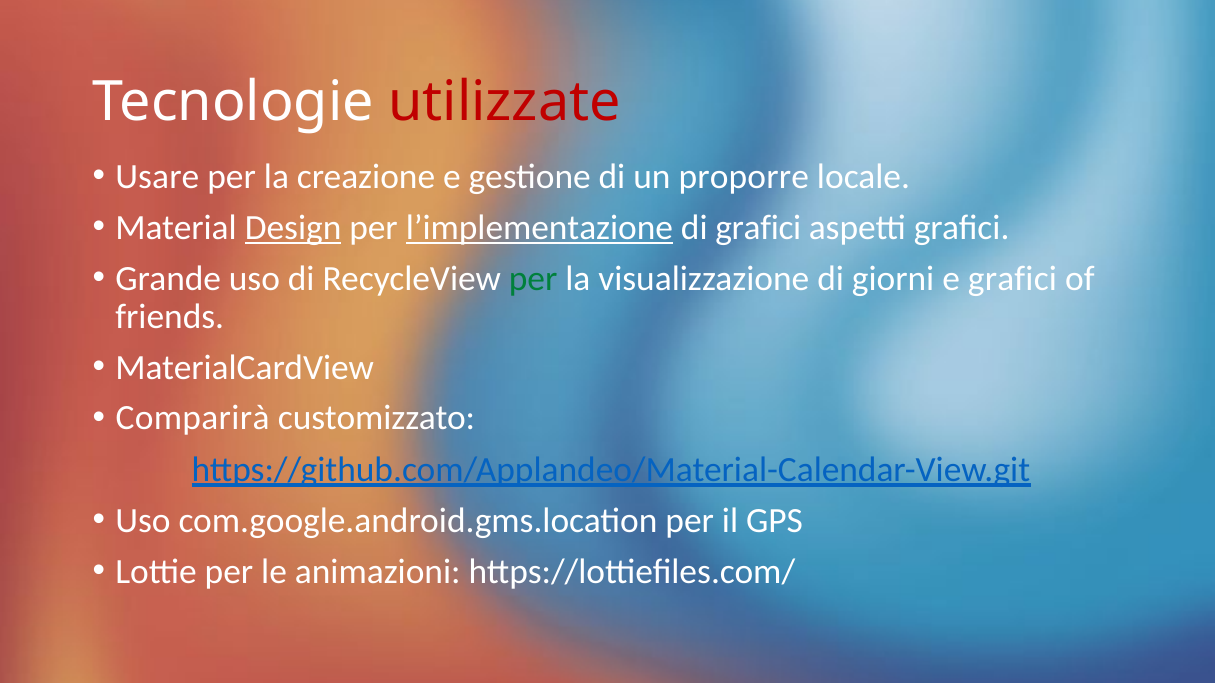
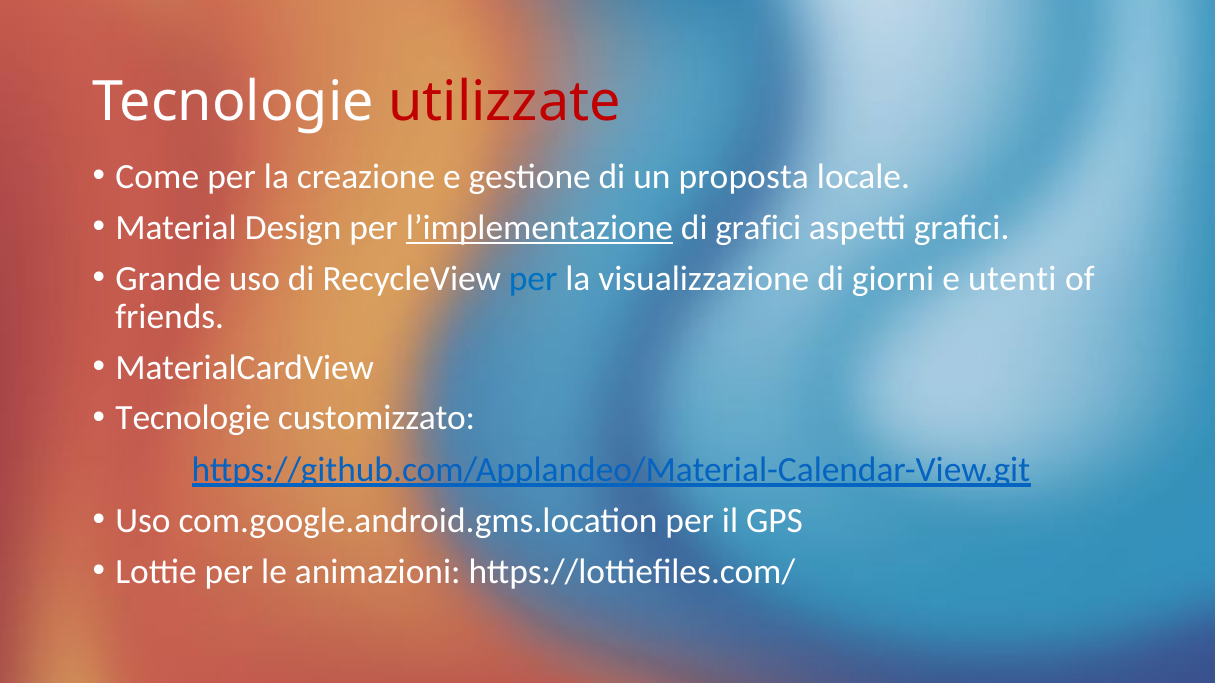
Usare: Usare -> Come (157, 177)
proporre: proporre -> proposta (744, 177)
Design underline: present -> none (293, 228)
per colour: green -> blue (533, 279)
e grafici: grafici -> utenti (1012, 279)
Comparirà: Comparirà -> Tecnologie (193, 418)
